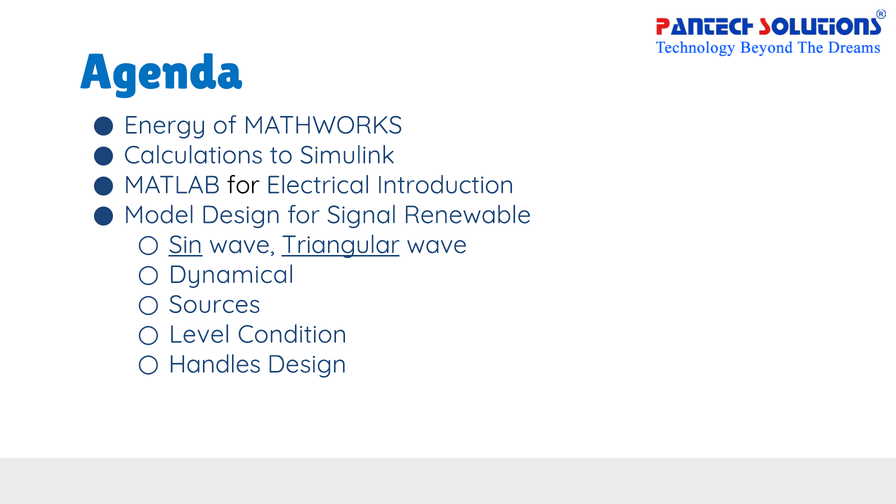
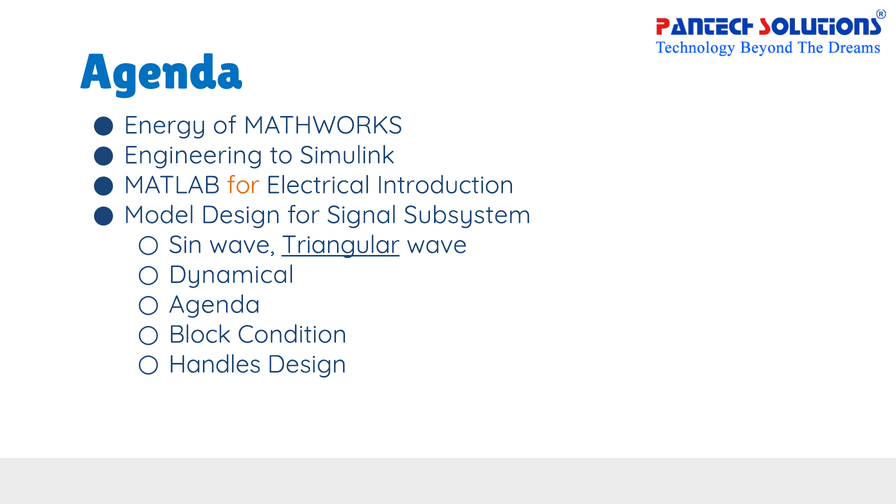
Calculations: Calculations -> Engineering (193, 155)
for colour: black -> orange (243, 185)
Renewable: Renewable -> Subsystem (467, 215)
Sin underline: present -> none (185, 245)
Sources: Sources -> Agenda (214, 305)
Level: Level -> Block (200, 334)
